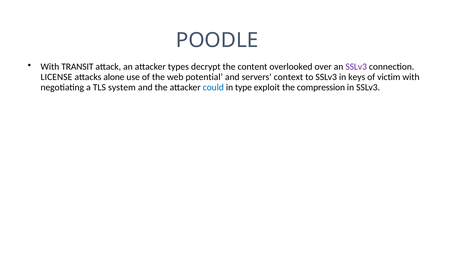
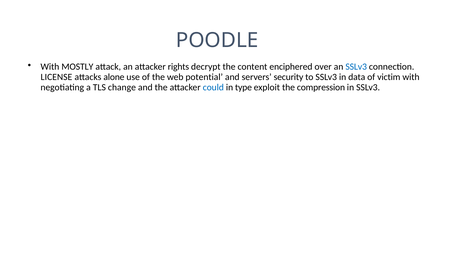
TRANSIT: TRANSIT -> MOSTLY (77, 67)
types: types -> rights (178, 67)
overlooked: overlooked -> enciphered (291, 67)
SSLv3 colour: purple -> blue (356, 67)
context: context -> security (288, 77)
keys: keys -> data (357, 77)
system: system -> change (122, 87)
